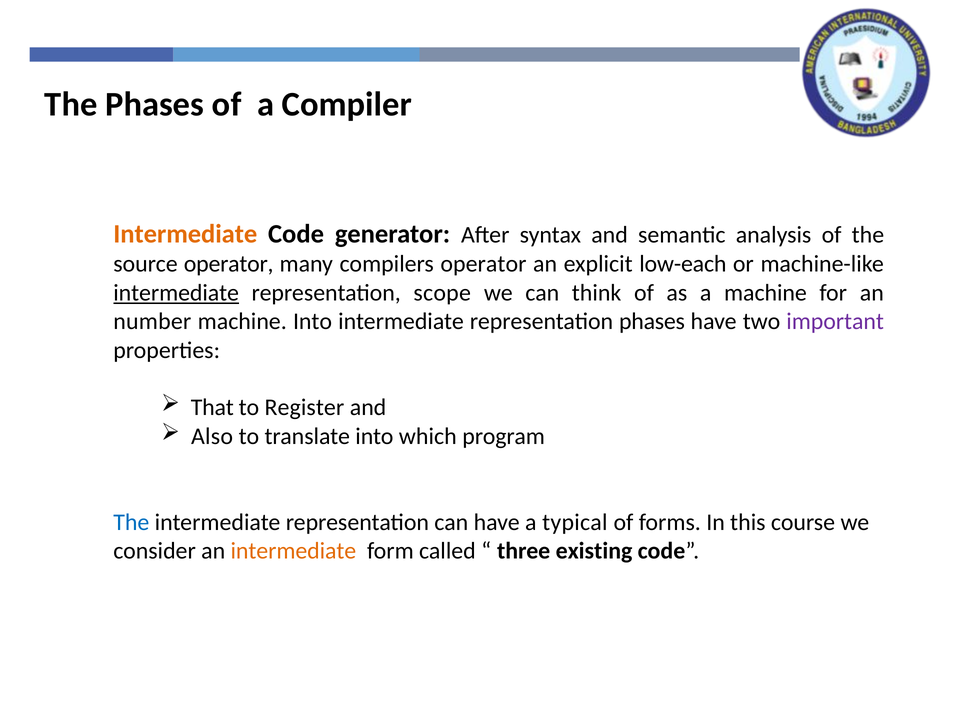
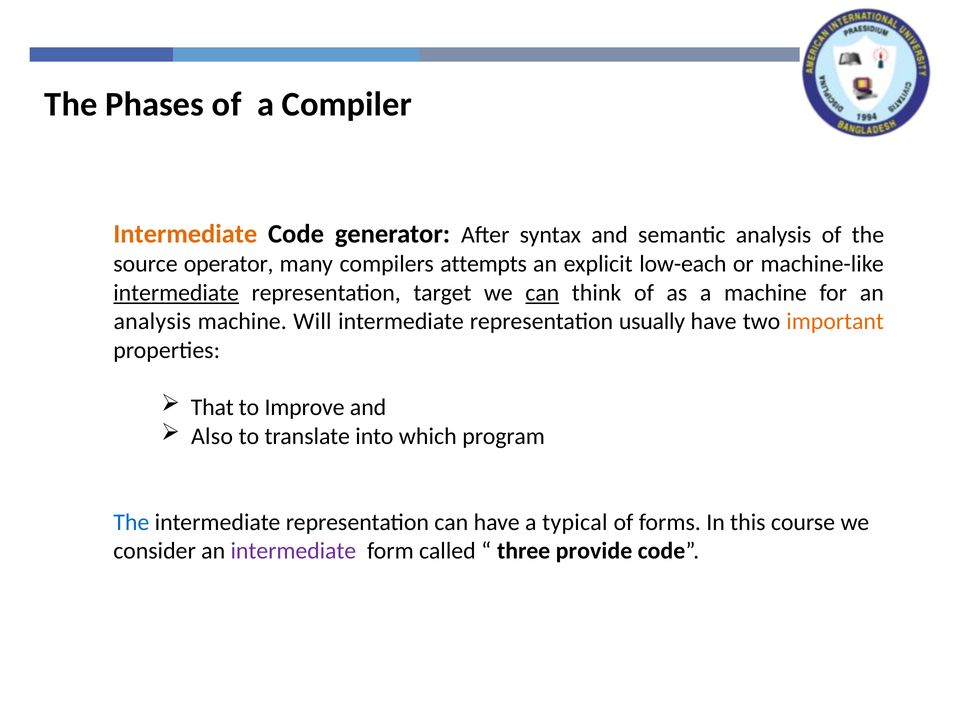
compilers operator: operator -> attempts (484, 264)
scope: scope -> target (442, 293)
can underline: none -> present (542, 293)
number: number -> analysis (152, 321)
machine Into: Into -> Will (312, 321)
representation phases: phases -> usually (652, 321)
important colour: purple -> orange (835, 321)
Register: Register -> Improve (305, 407)
intermediate colour: orange -> purple (293, 551)
existing: existing -> provide (594, 551)
